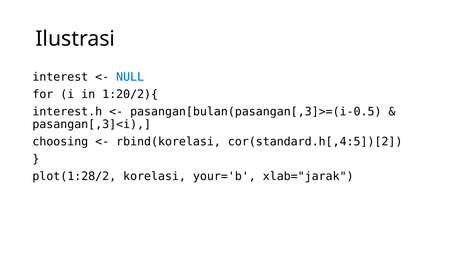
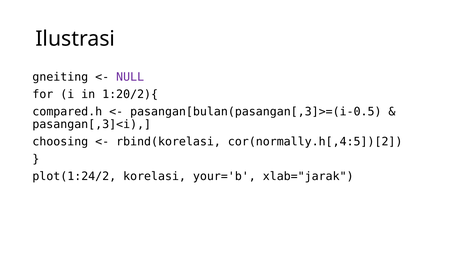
interest: interest -> gneiting (60, 77)
NULL colour: blue -> purple (130, 77)
interest.h: interest.h -> compared.h (67, 112)
cor(standard.h[,4:5])[2: cor(standard.h[,4:5])[2 -> cor(normally.h[,4:5])[2 (315, 142)
plot(1:28/2: plot(1:28/2 -> plot(1:24/2 (74, 176)
